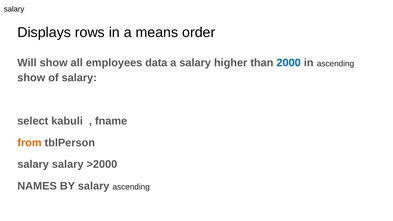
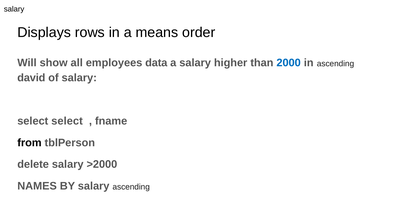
show: show -> david (31, 78)
select kabuli: kabuli -> select (67, 121)
from colour: orange -> black (29, 143)
salary: salary -> delete (33, 164)
